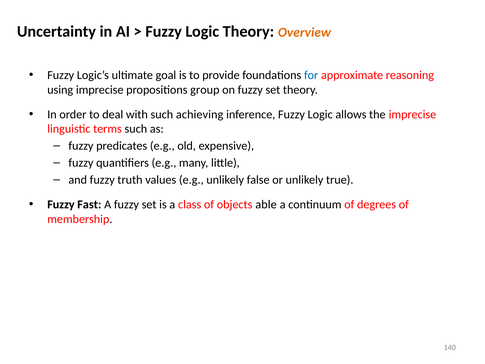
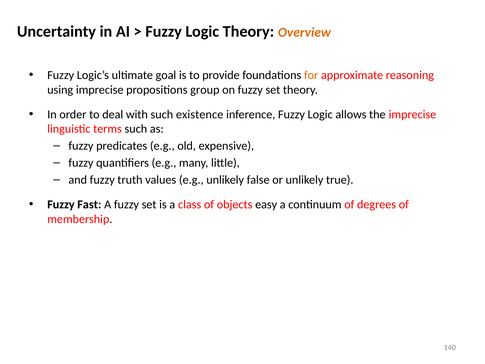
for colour: blue -> orange (311, 75)
achieving: achieving -> existence (200, 114)
able: able -> easy (266, 204)
